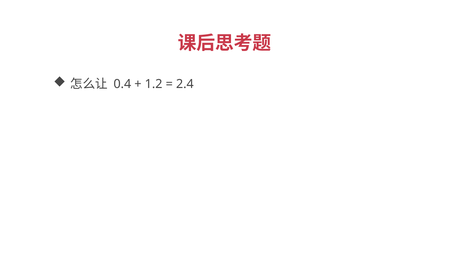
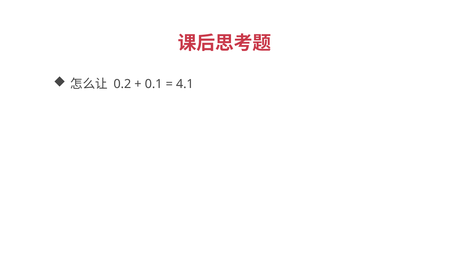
0.4: 0.4 -> 0.2 (122, 84)
1.2: 1.2 -> 0.1 (154, 84)
2.4: 2.4 -> 4.1 (185, 84)
